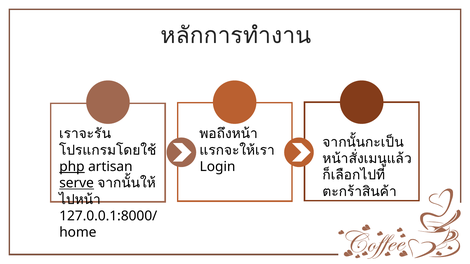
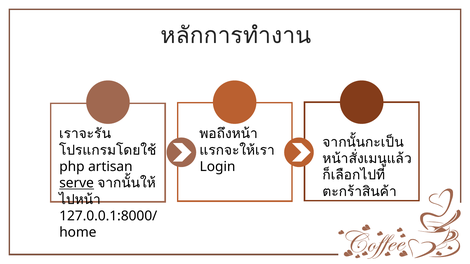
php underline: present -> none (72, 167)
